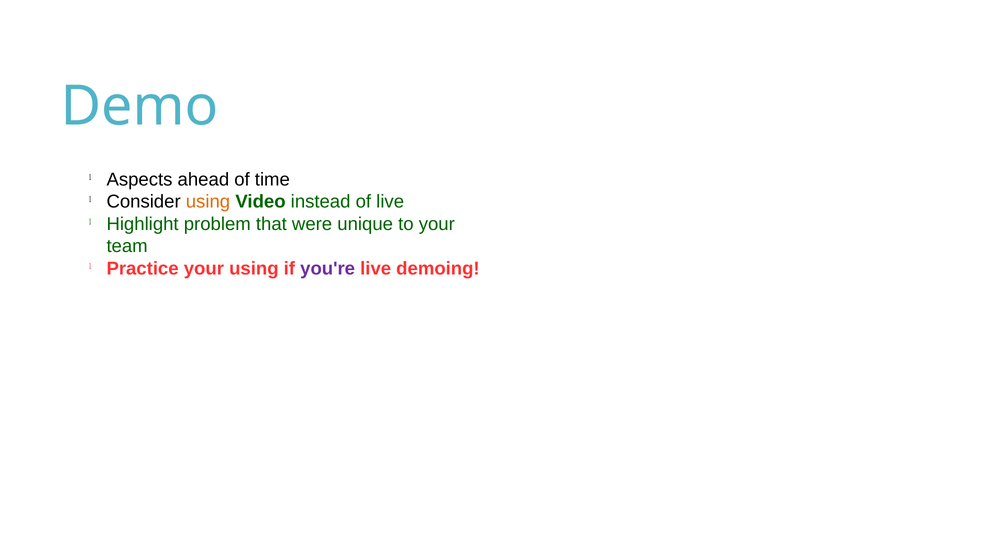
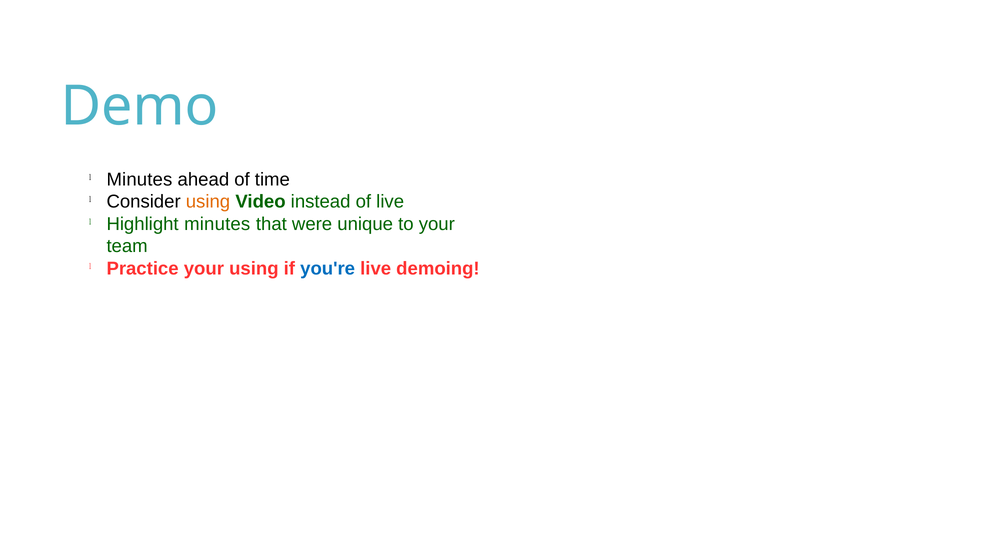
Aspects: Aspects -> Minutes (139, 179)
Highlight problem: problem -> minutes (217, 224)
you're colour: purple -> blue (328, 269)
